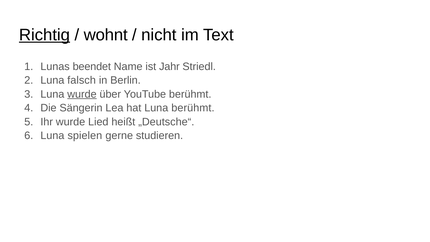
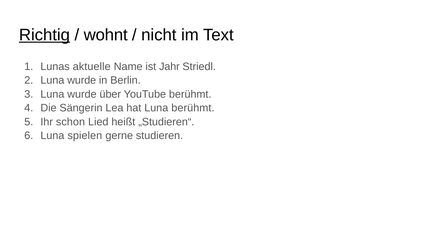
beendet: beendet -> aktuelle (92, 66)
falsch: falsch -> wurde (82, 80)
wurde underline: present -> none (82, 94)
Ihr wurde: wurde -> schon (70, 122)
„Deutsche“: „Deutsche“ -> „Studieren“ (166, 122)
